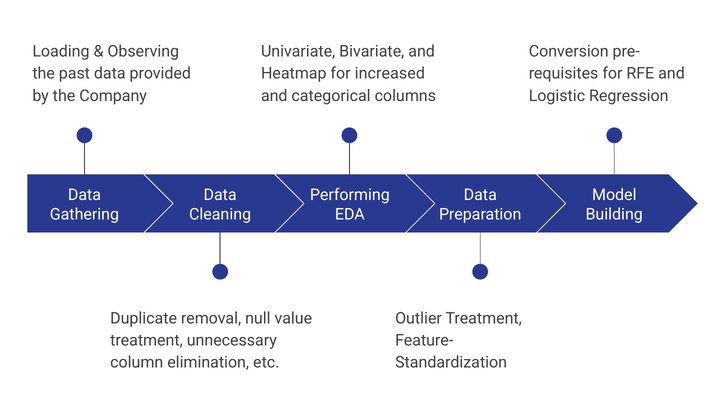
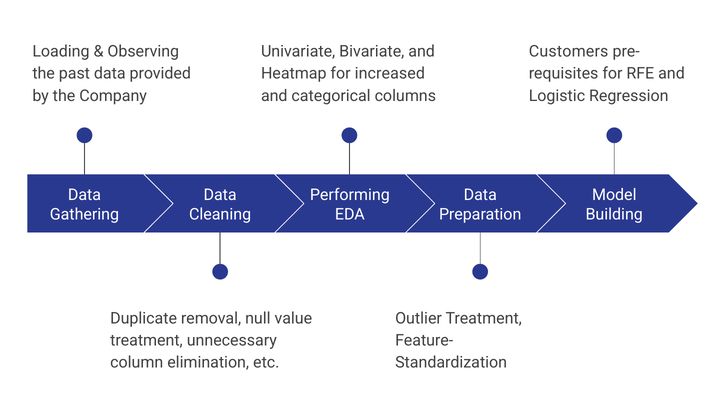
Conversion: Conversion -> Customers (569, 51)
